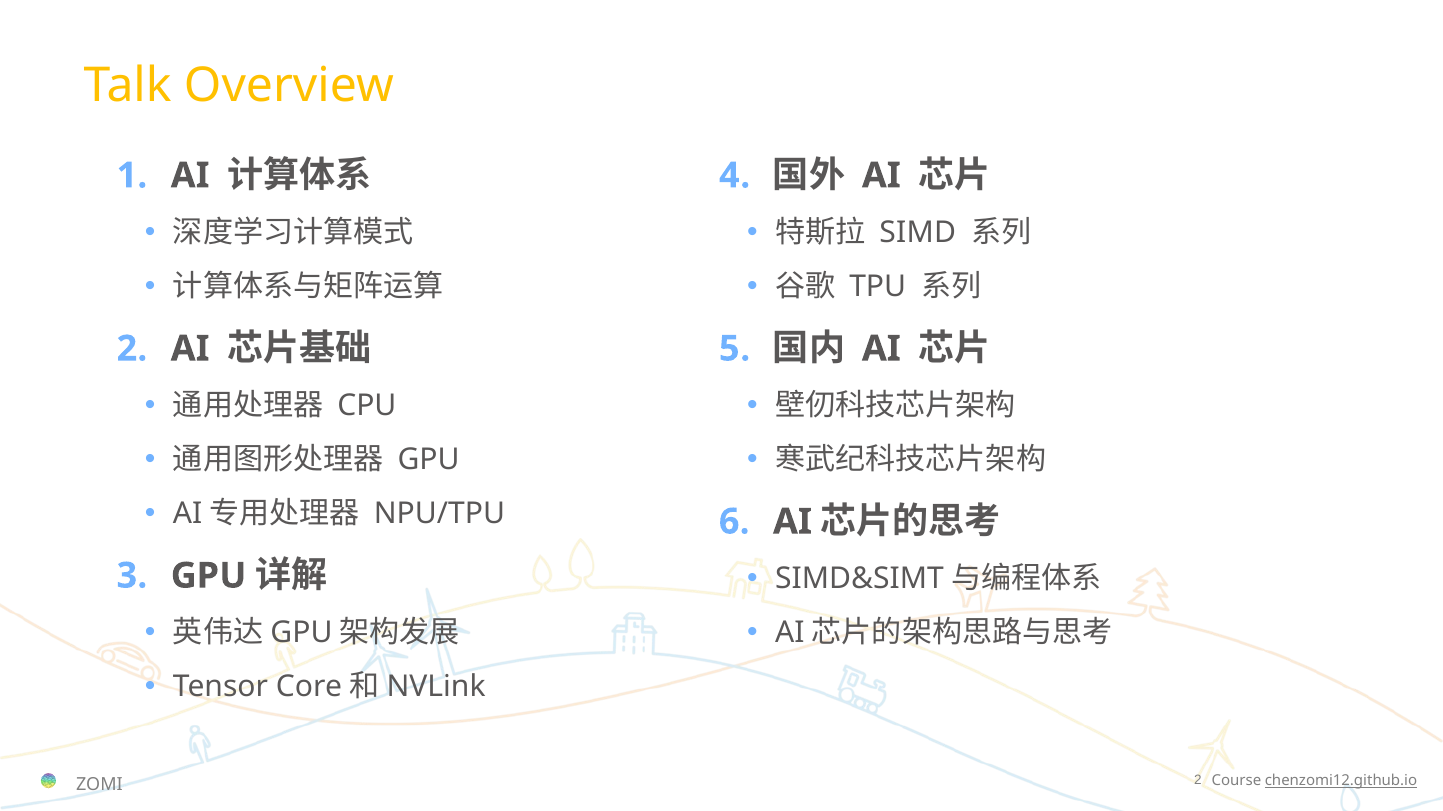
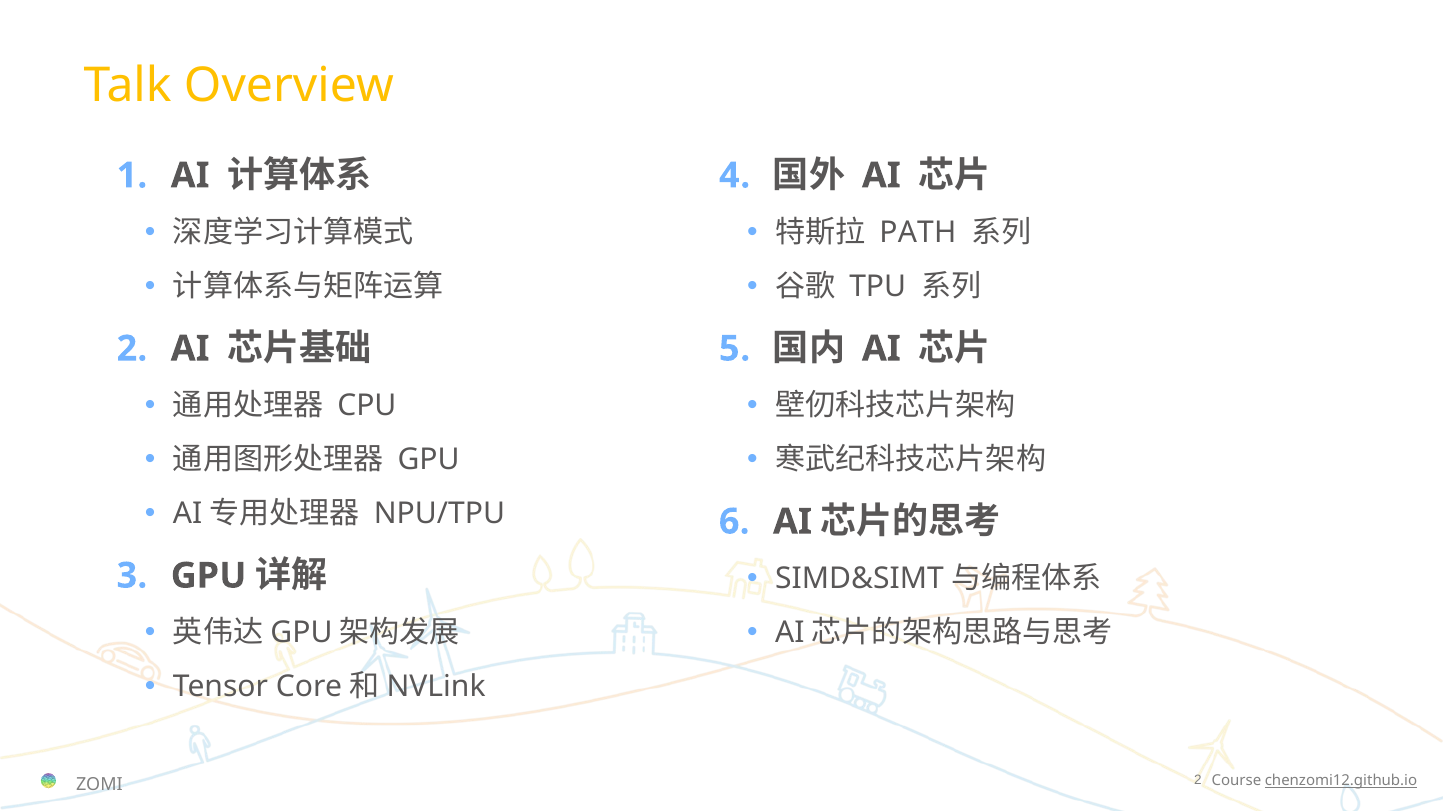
SIMD: SIMD -> PATH (918, 233)
